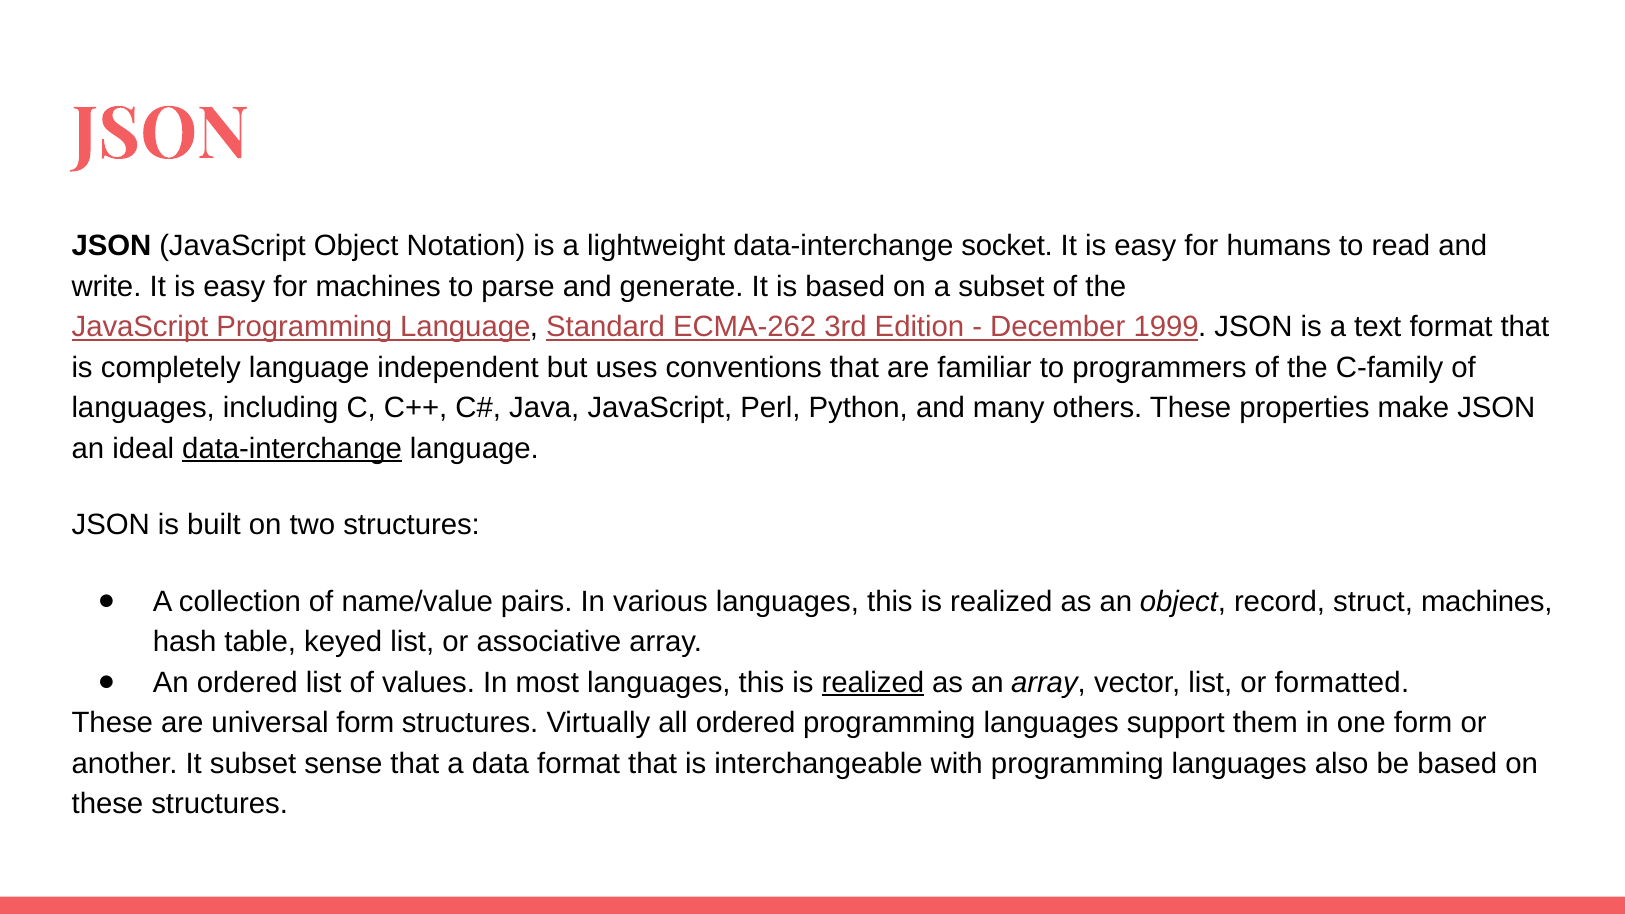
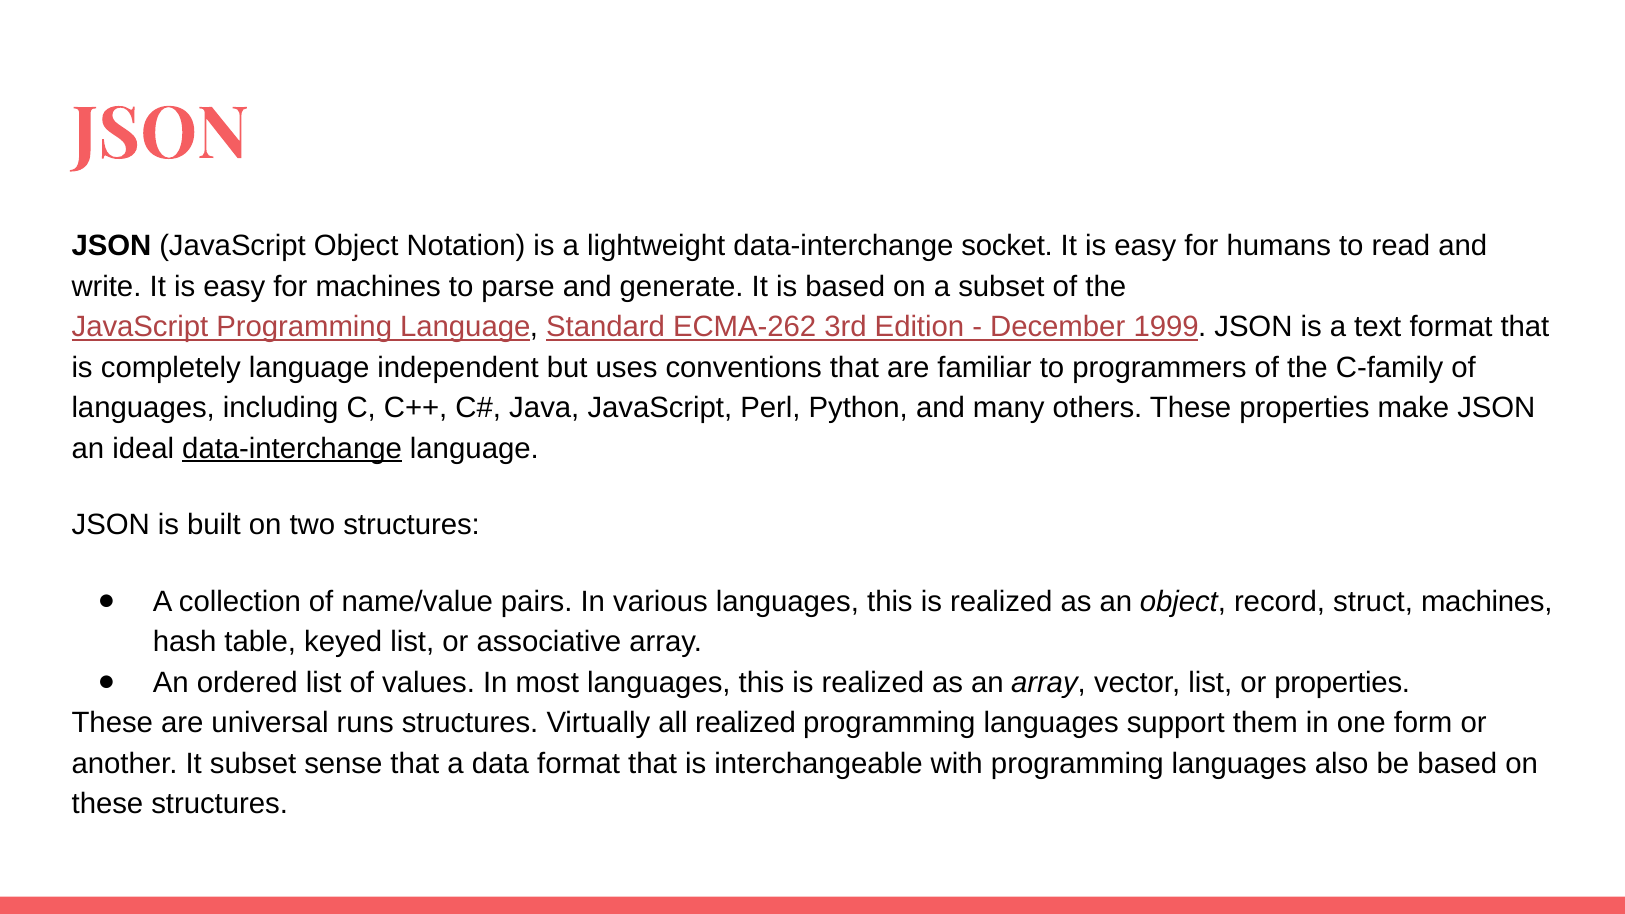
realized underline: present -> none (873, 683)
or formatted: formatted -> properties (1342, 683)
universal form: form -> runs (365, 723)
all ordered: ordered -> realized (746, 723)
